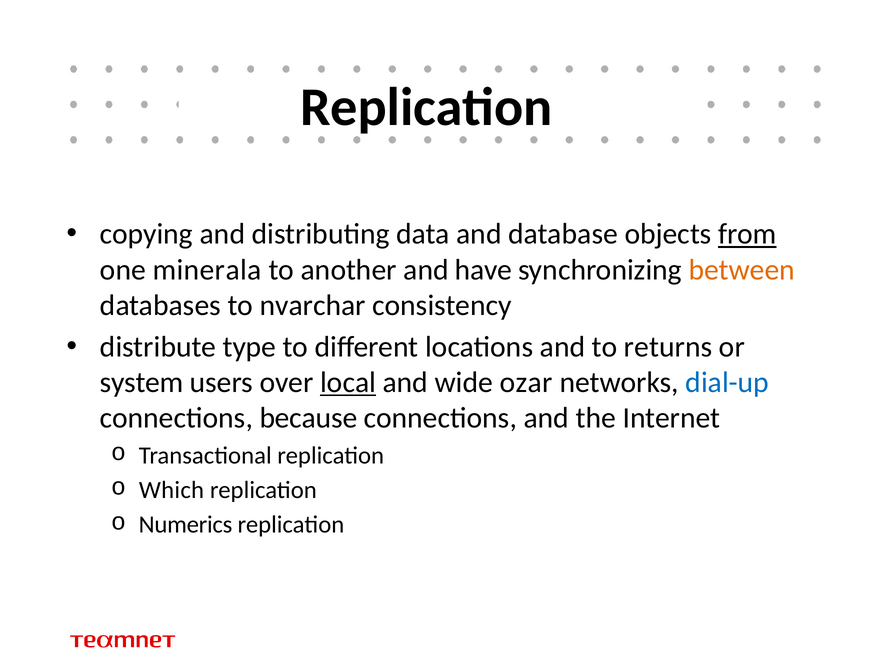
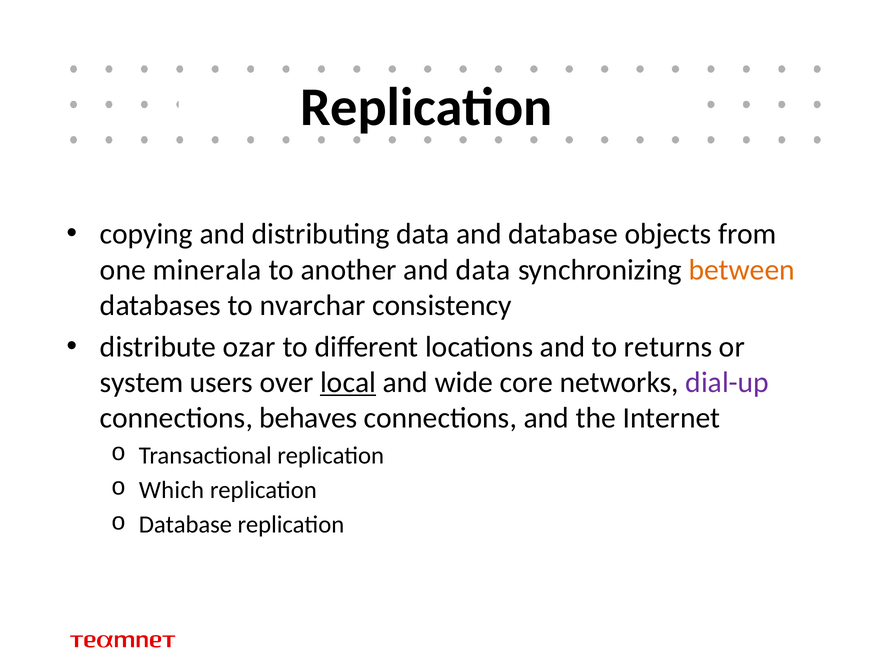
from underline: present -> none (747, 234)
and have: have -> data (483, 270)
type: type -> ozar (249, 347)
ozar: ozar -> core (526, 382)
dial-up colour: blue -> purple (727, 382)
because: because -> behaves (308, 418)
Numerics: Numerics -> Database (185, 524)
